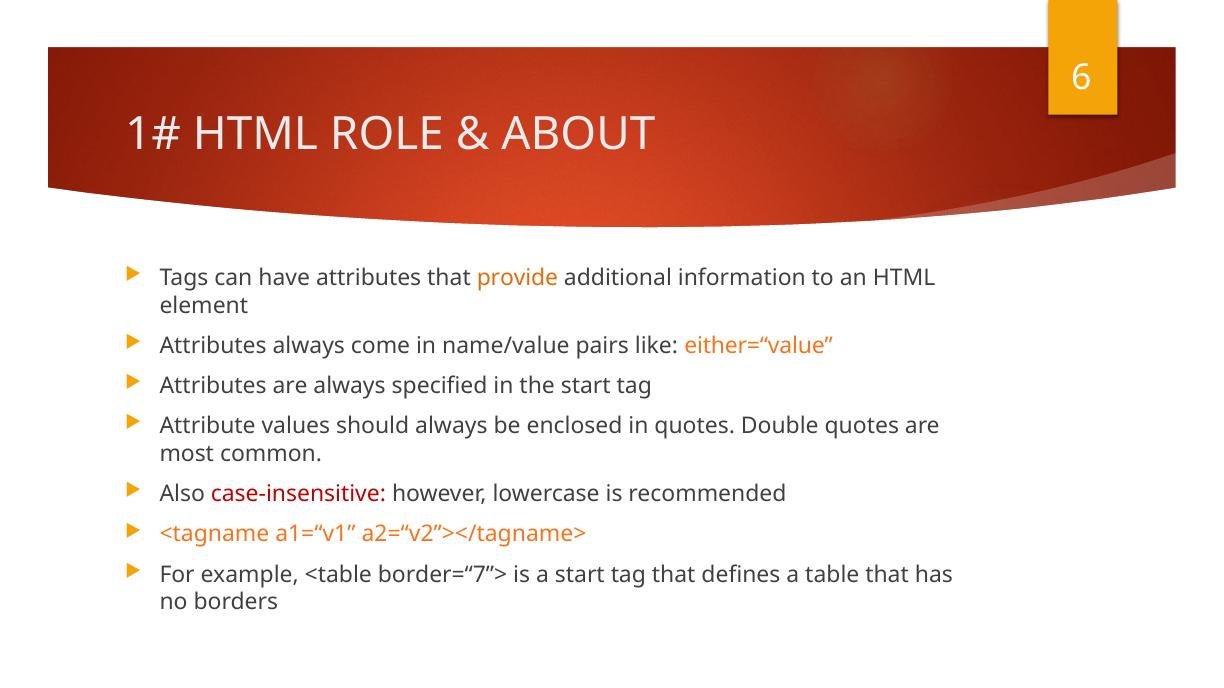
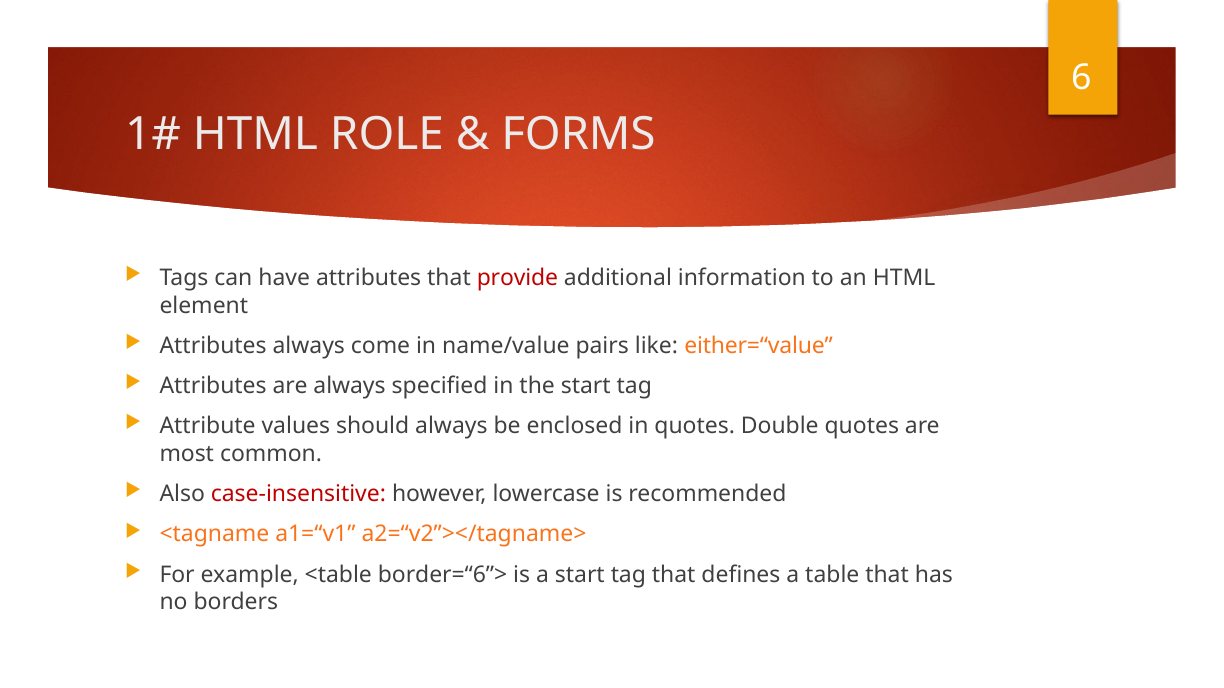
ABOUT: ABOUT -> FORMS (578, 135)
provide colour: orange -> red (517, 278)
border=“7”>: border=“7”> -> border=“6”> (443, 575)
